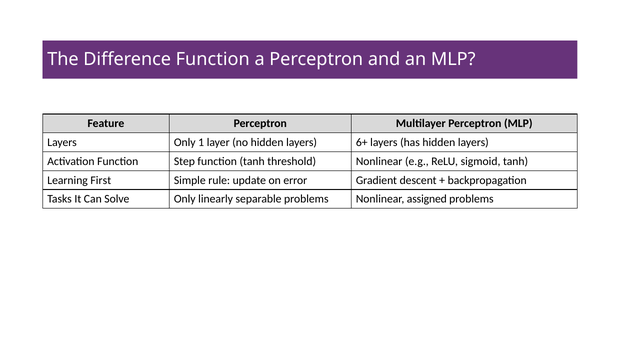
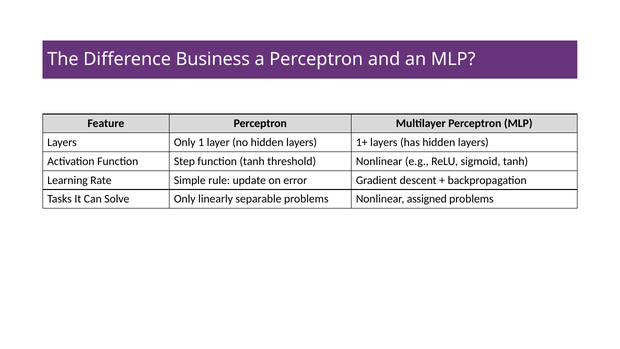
Difference Function: Function -> Business (213, 59)
6+: 6+ -> 1+ (362, 142)
First: First -> Rate (101, 180)
